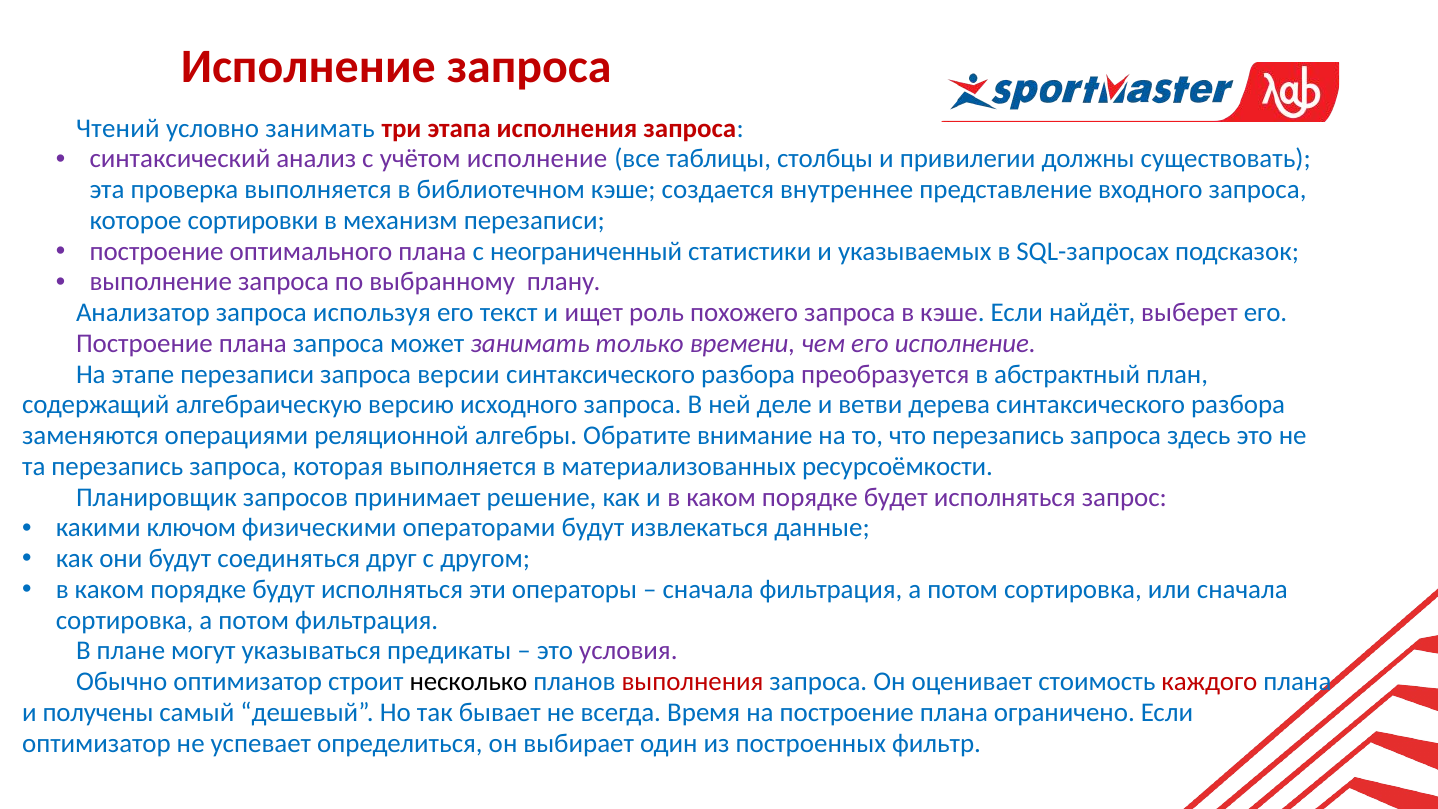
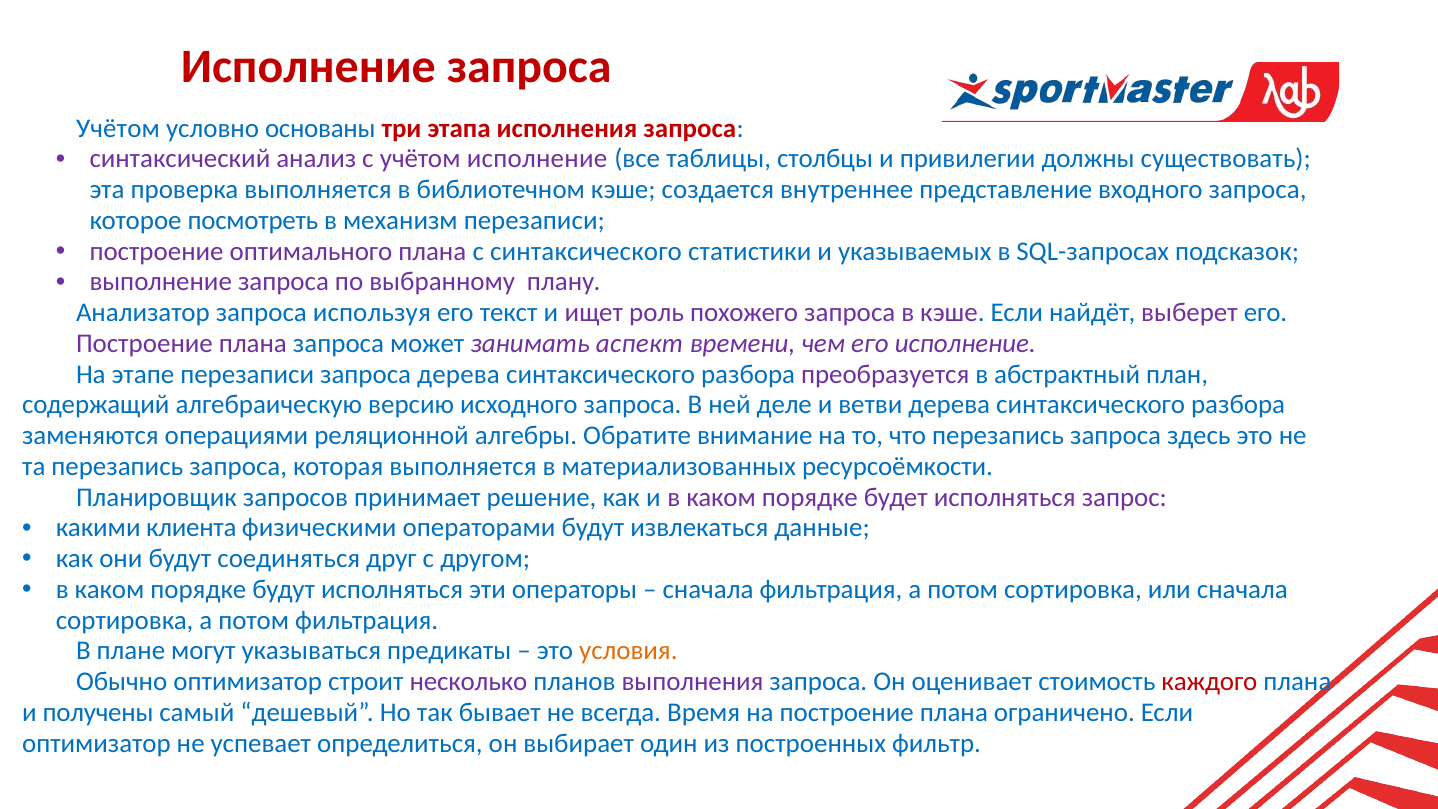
Чтений: Чтений -> Учётом (118, 128)
условно занимать: занимать -> основаны (320, 128)
сортировки: сортировки -> посмотреть (253, 220)
с неограниченный: неограниченный -> синтаксического (586, 251)
только: только -> аспект (640, 343)
запроса версии: версии -> дерева (459, 374)
ключом: ключом -> клиента (191, 528)
условия colour: purple -> orange (628, 651)
несколько colour: black -> purple (468, 682)
выполнения colour: red -> purple (693, 682)
